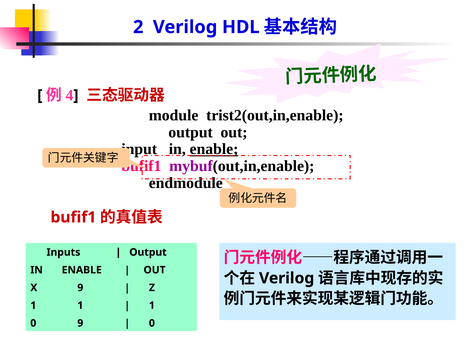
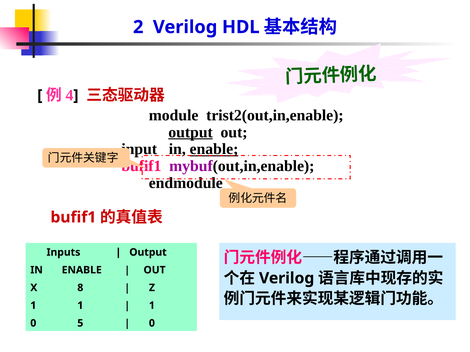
output underline: none -> present (191, 132)
X 9: 9 -> 8 (80, 288)
0 9: 9 -> 5 (80, 324)
